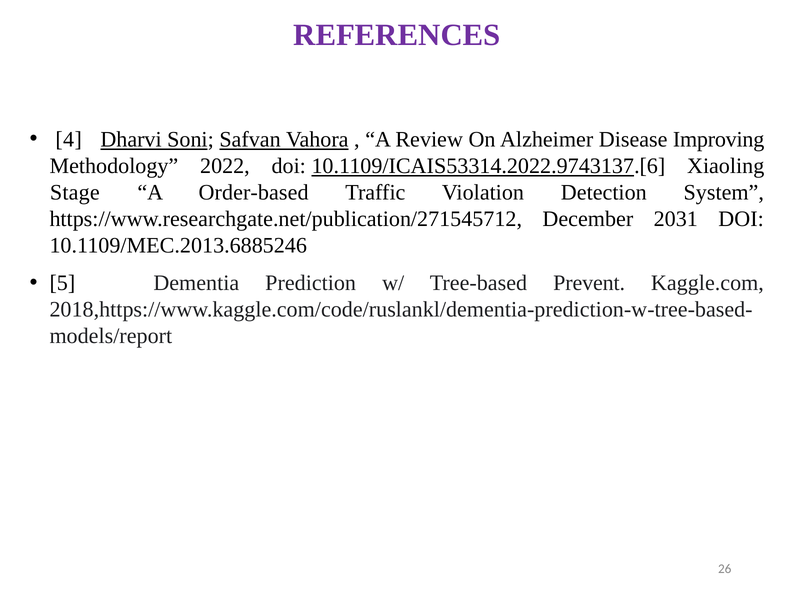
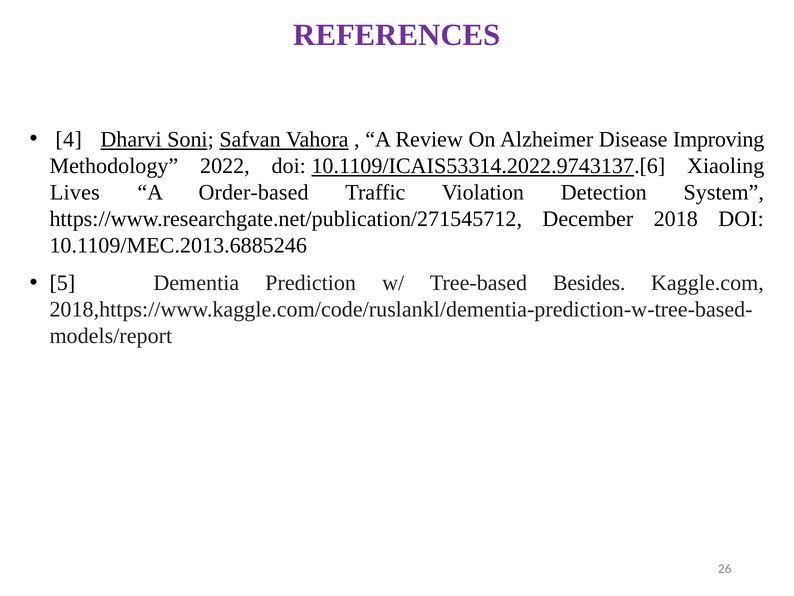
Stage: Stage -> Lives (75, 192)
2031: 2031 -> 2018 (676, 219)
Prevent: Prevent -> Besides (589, 283)
